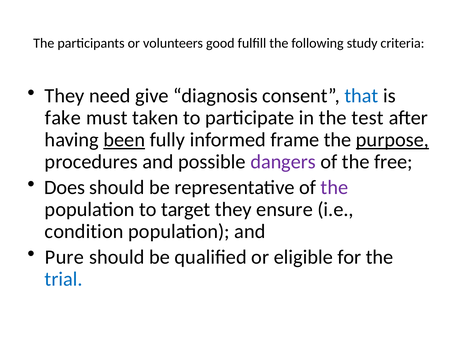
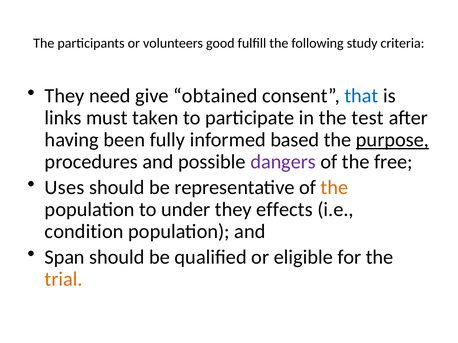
diagnosis: diagnosis -> obtained (215, 96)
fake: fake -> links (63, 118)
been underline: present -> none (124, 140)
frame: frame -> based (295, 140)
Does: Does -> Uses (64, 188)
the colour: purple -> orange (334, 188)
target: target -> under (186, 210)
ensure: ensure -> effects (284, 210)
Pure: Pure -> Span (65, 257)
trial colour: blue -> orange (64, 279)
